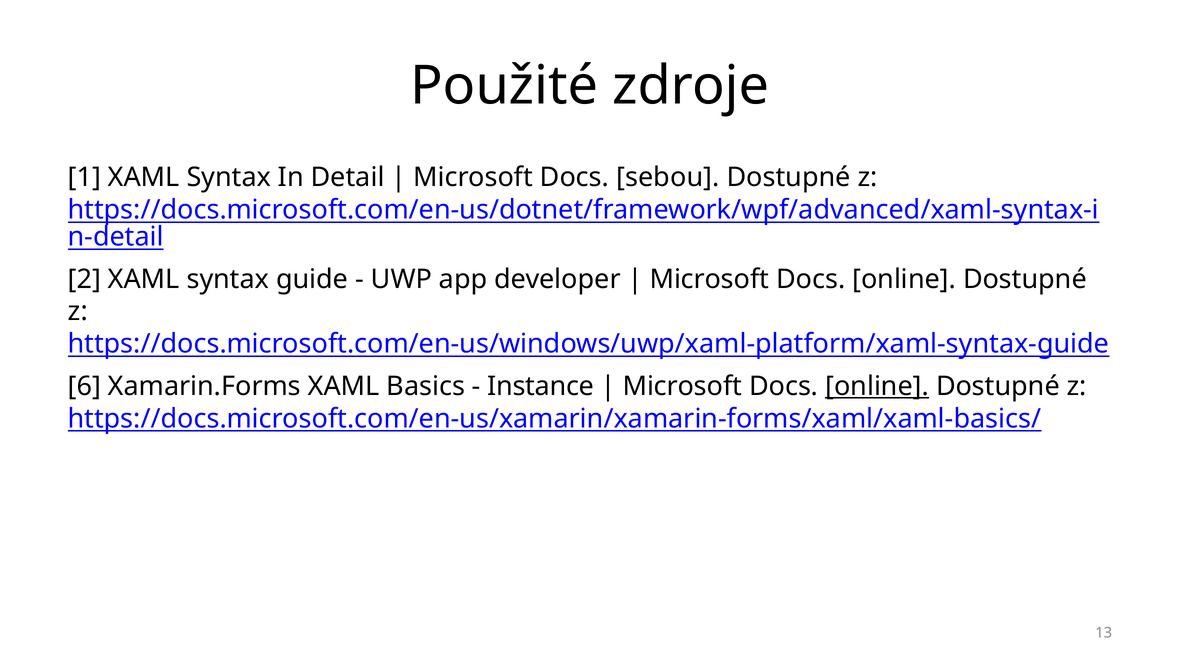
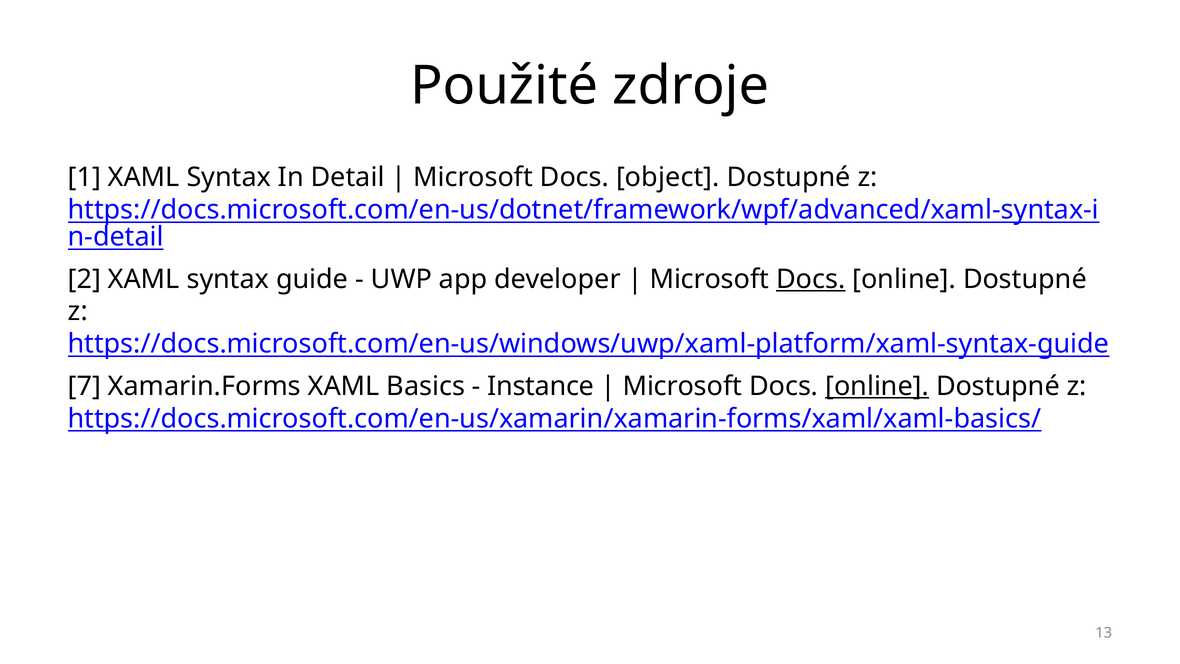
sebou: sebou -> object (668, 177)
Docs underline: none -> present (811, 279)
6: 6 -> 7 (84, 386)
